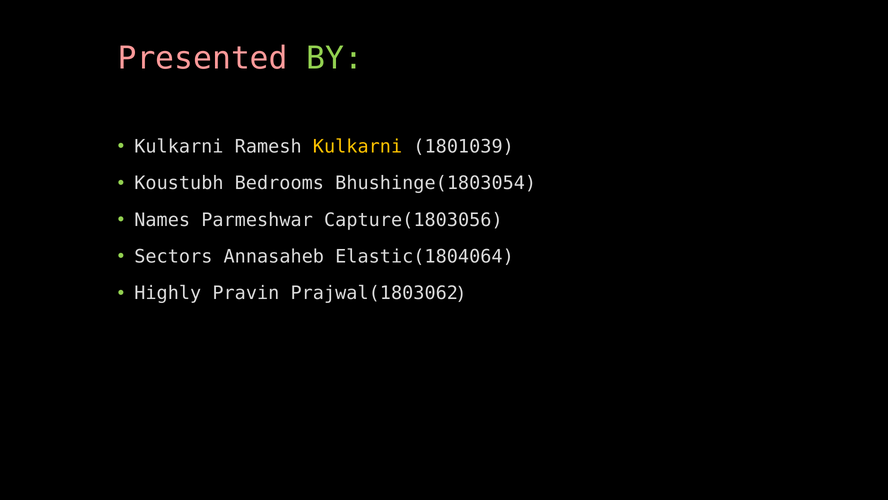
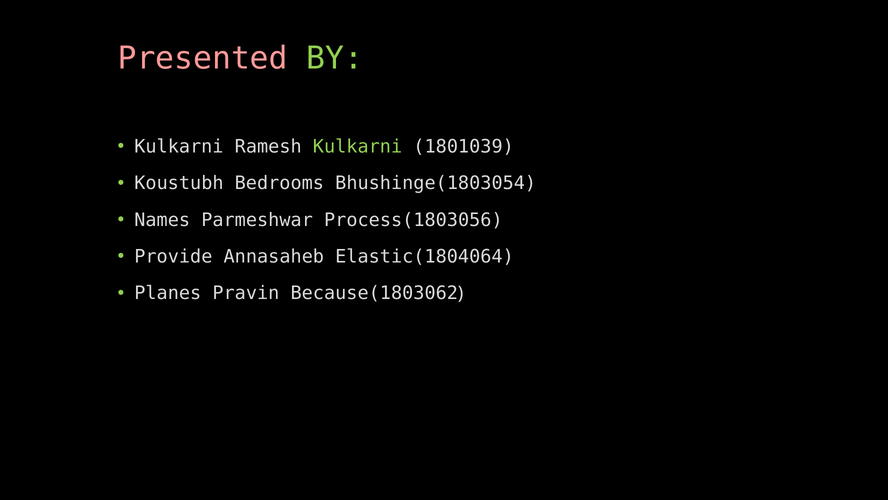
Kulkarni colour: yellow -> light green (358, 146)
Capture(1803056: Capture(1803056 -> Process(1803056 (413, 220)
Sectors: Sectors -> Provide (173, 256)
Highly: Highly -> Planes (168, 293)
Prajwal(1803062: Prajwal(1803062 -> Because(1803062 (374, 293)
